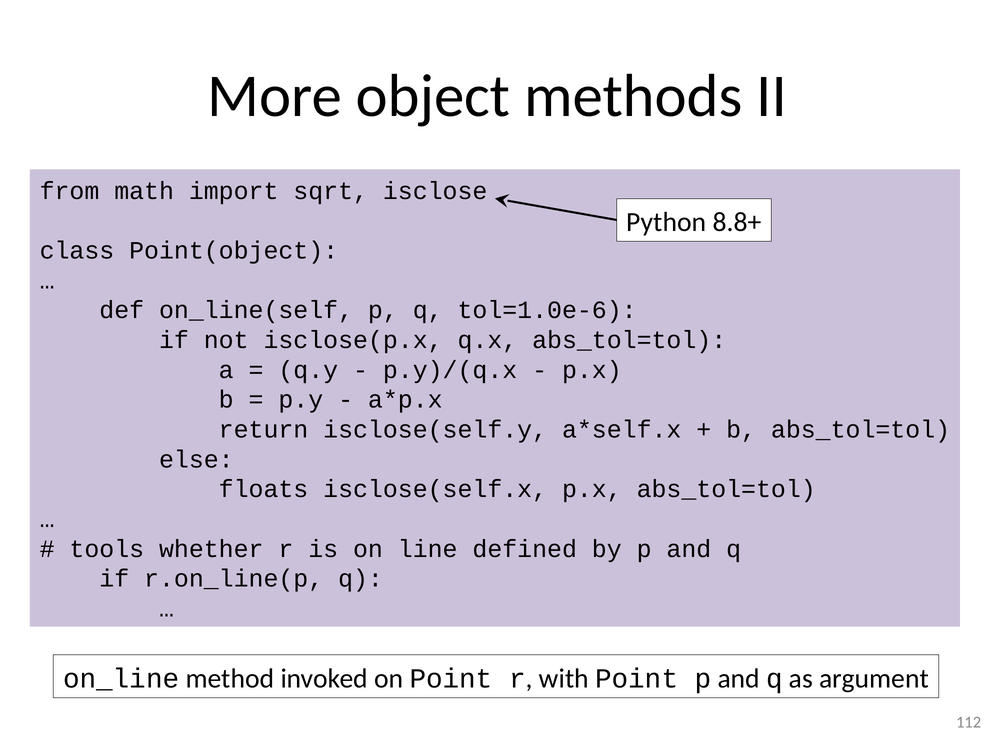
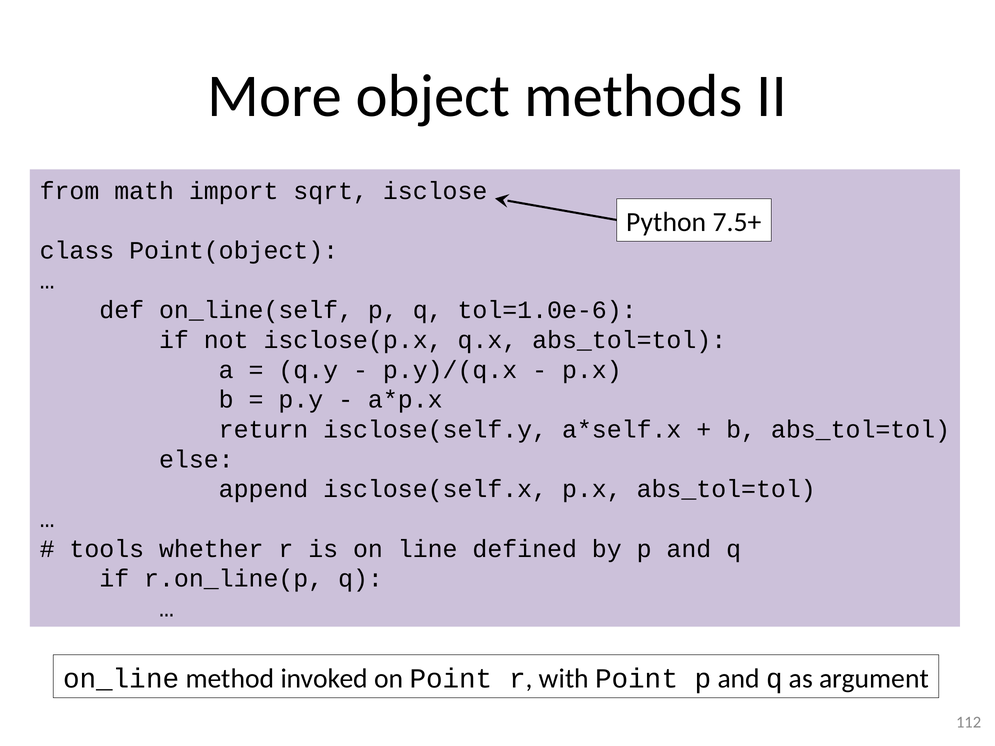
8.8+: 8.8+ -> 7.5+ (737, 222)
floats: floats -> append (264, 489)
